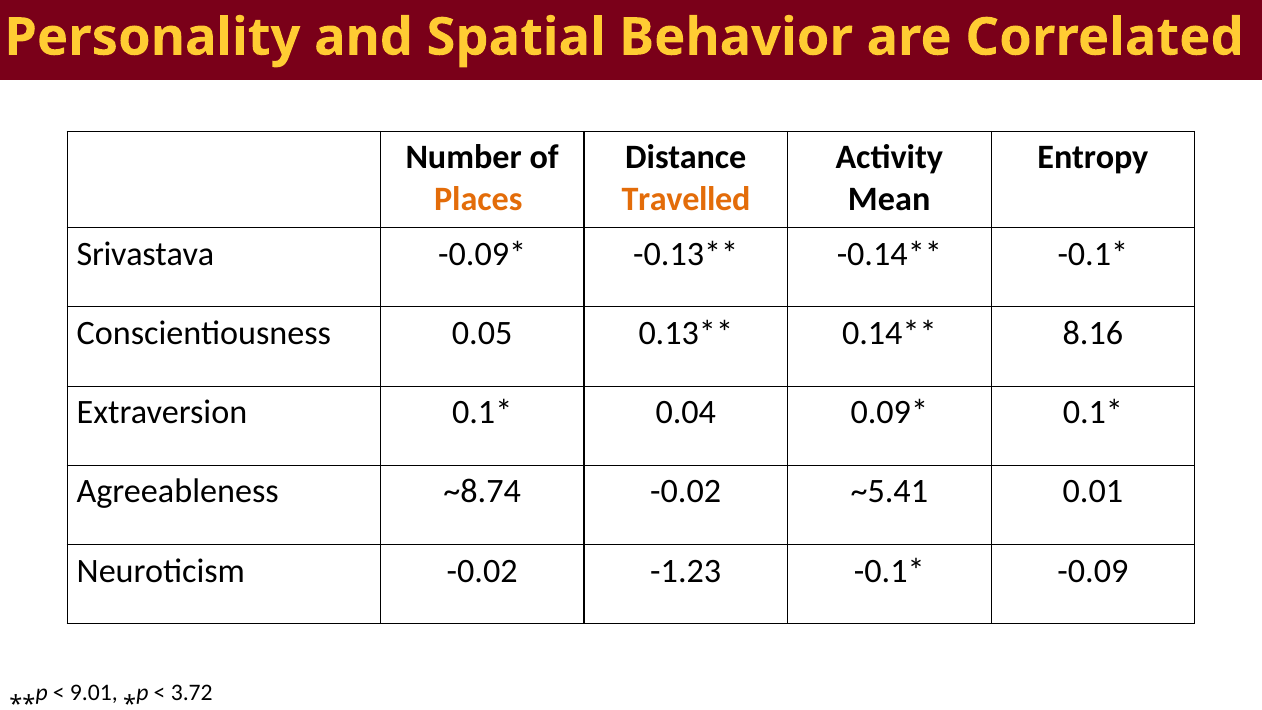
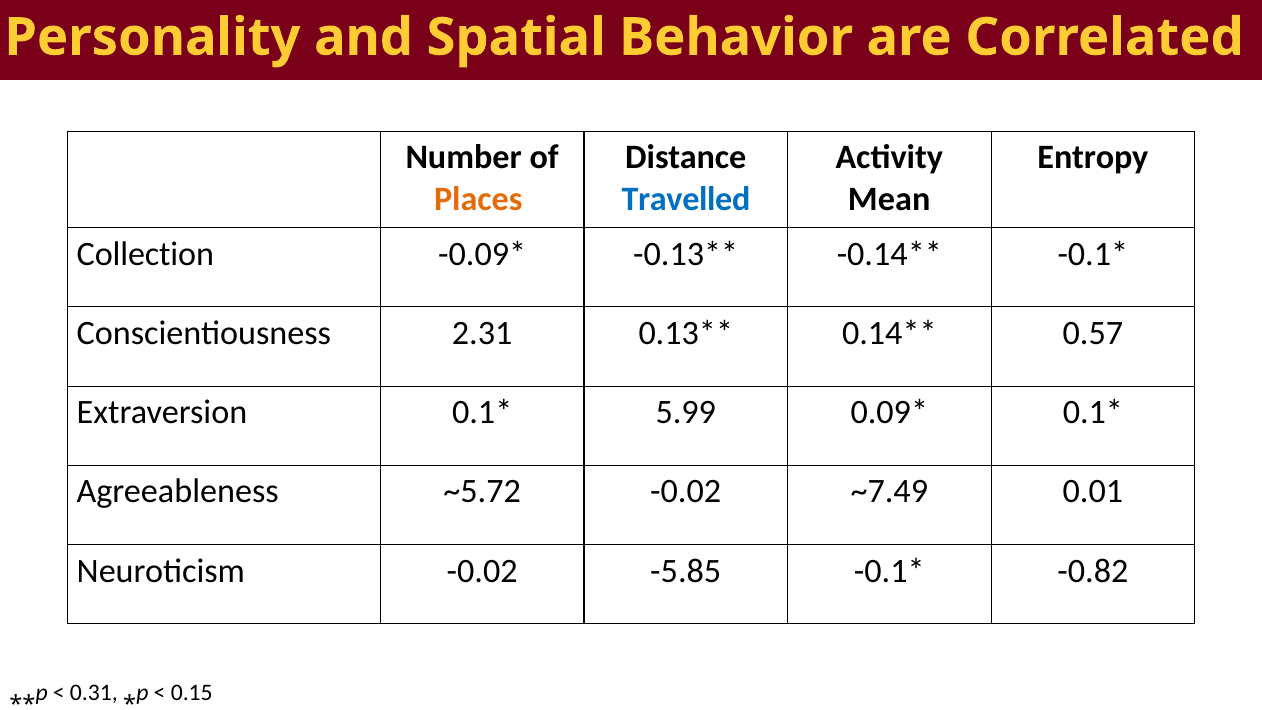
Travelled colour: orange -> blue (686, 199)
Srivastava: Srivastava -> Collection (145, 254)
0.05: 0.05 -> 2.31 (482, 333)
8.16: 8.16 -> 0.57 (1093, 333)
0.04: 0.04 -> 5.99 (686, 412)
~8.74: ~8.74 -> ~5.72 (482, 491)
~5.41: ~5.41 -> ~7.49 (889, 491)
-1.23: -1.23 -> -5.85 (686, 571)
-0.09: -0.09 -> -0.82 (1093, 571)
9.01: 9.01 -> 0.31 (94, 692)
3.72: 3.72 -> 0.15 (192, 692)
